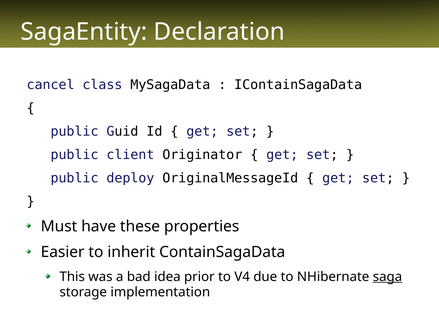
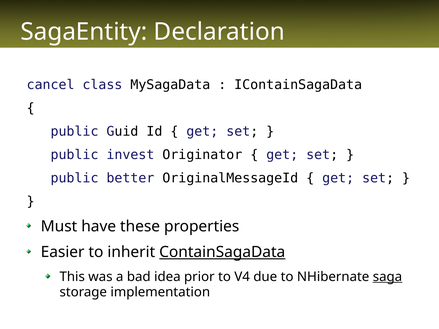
client: client -> invest (130, 155)
deploy: deploy -> better (130, 178)
ContainSagaData underline: none -> present (222, 252)
